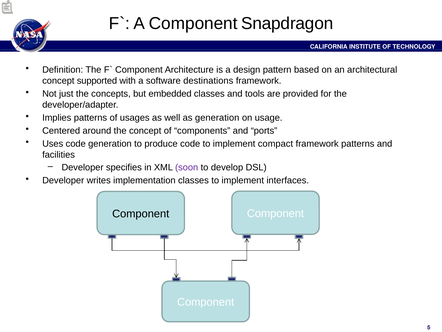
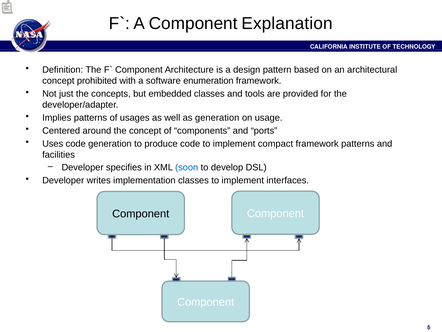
Snapdragon: Snapdragon -> Explanation (287, 23)
supported: supported -> prohibited (97, 81)
destinations: destinations -> enumeration (208, 81)
soon colour: purple -> blue (187, 167)
